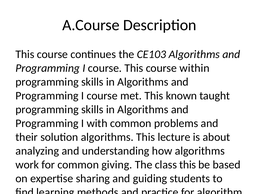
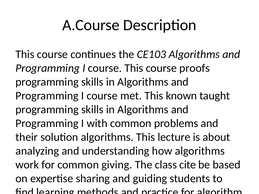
within: within -> proofs (195, 68)
class this: this -> cite (188, 165)
